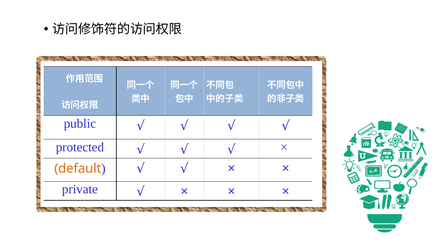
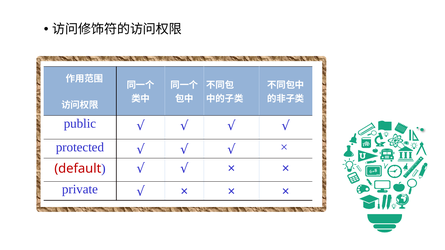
default colour: orange -> red (78, 169)
